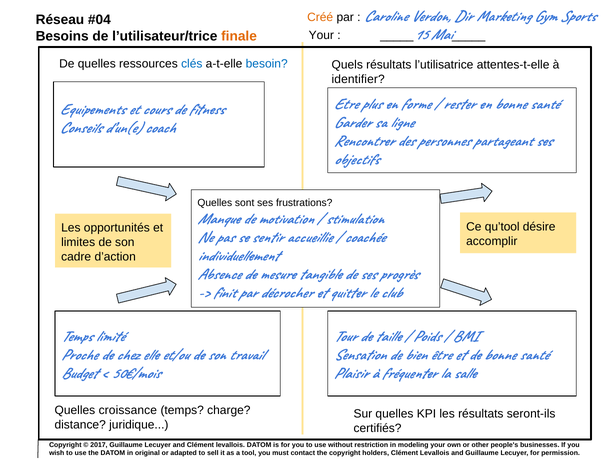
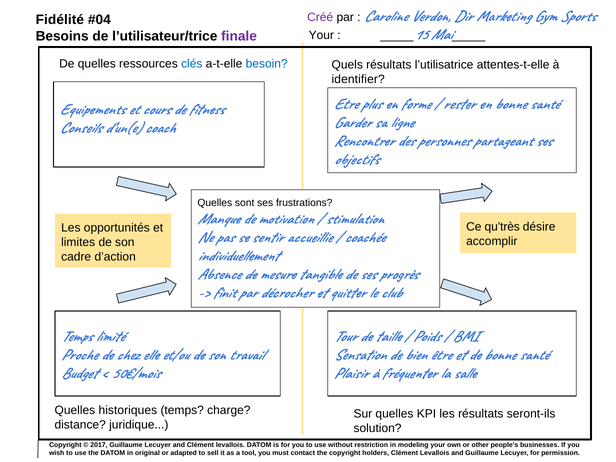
Créé colour: orange -> purple (320, 17)
Réseau: Réseau -> Fidélité (60, 20)
finale colour: orange -> purple (239, 36)
qu’tool: qu’tool -> qu’très (502, 227)
croissance: croissance -> historiques (128, 410)
certifiés: certifiés -> solution (378, 428)
